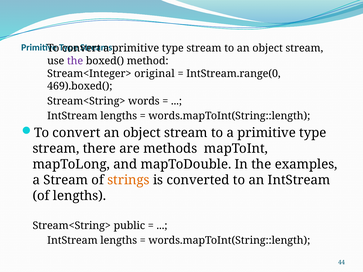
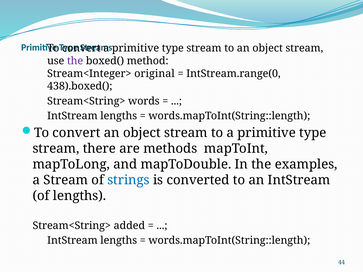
469).boxed(: 469).boxed( -> 438).boxed( (80, 86)
strings colour: orange -> blue (128, 180)
public: public -> added (129, 226)
